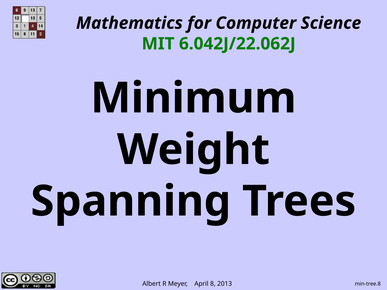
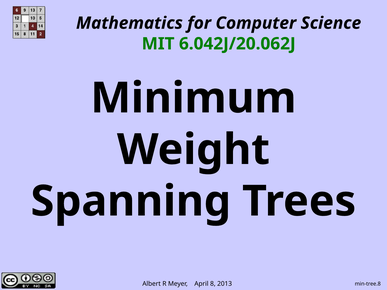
6.042J/22.062J: 6.042J/22.062J -> 6.042J/20.062J (237, 44)
